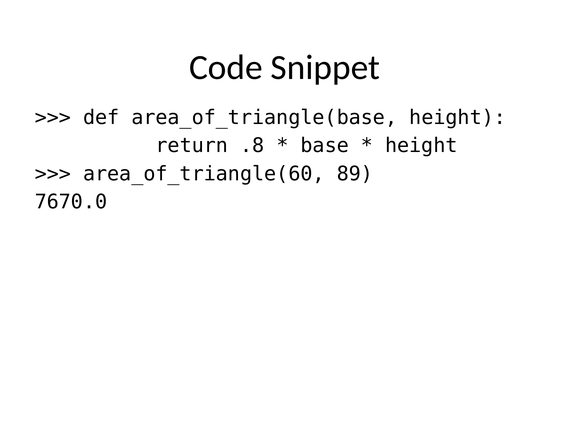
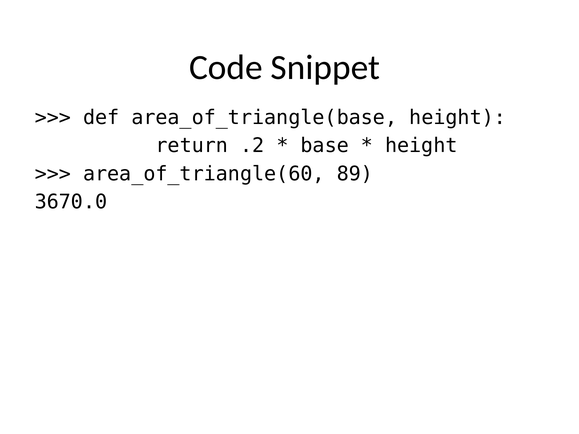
.8: .8 -> .2 (252, 146)
7670.0: 7670.0 -> 3670.0 (71, 202)
